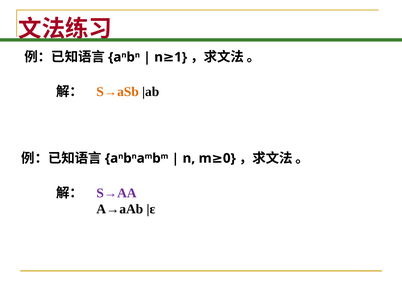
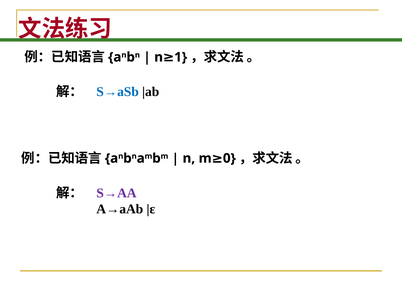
S→aSb colour: orange -> blue (118, 92)
